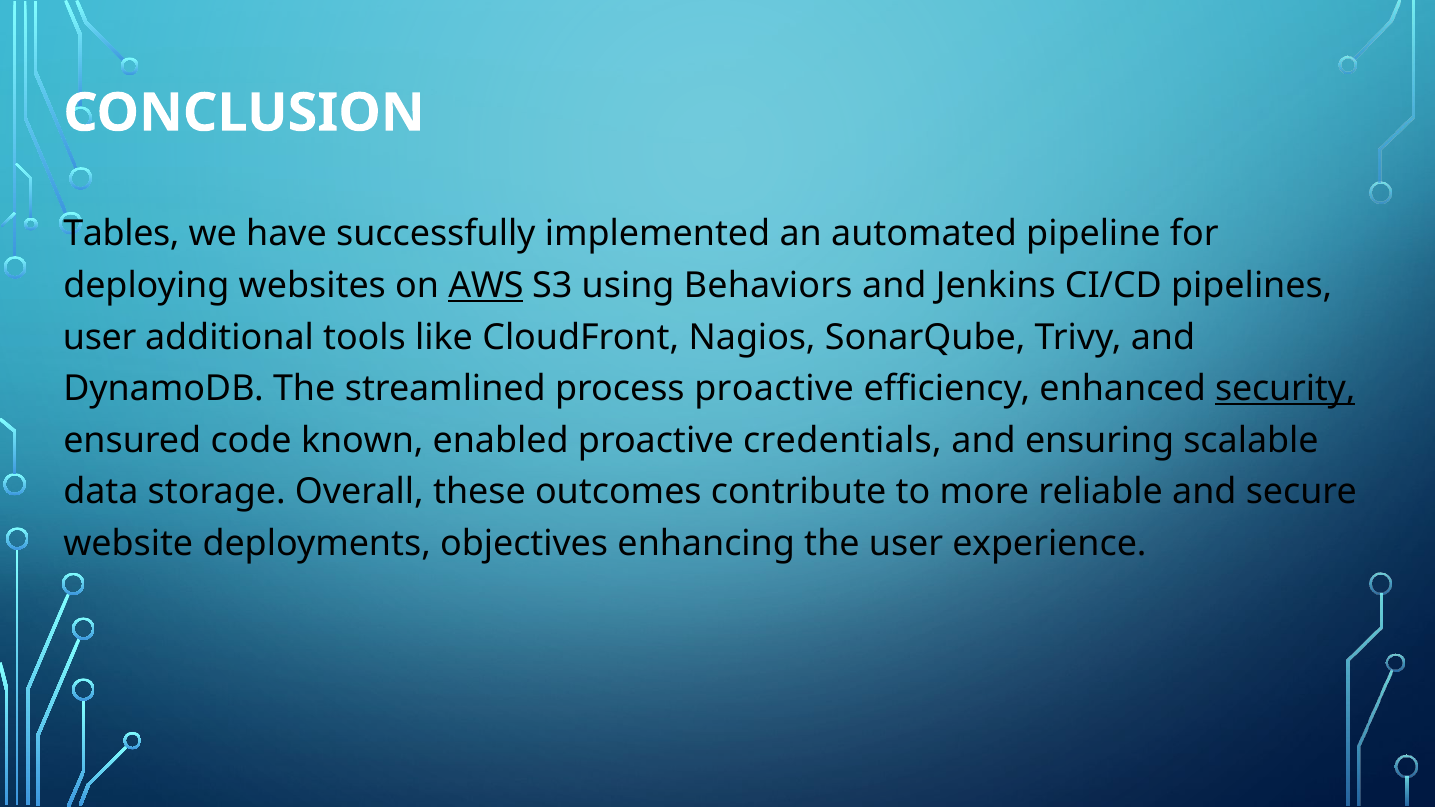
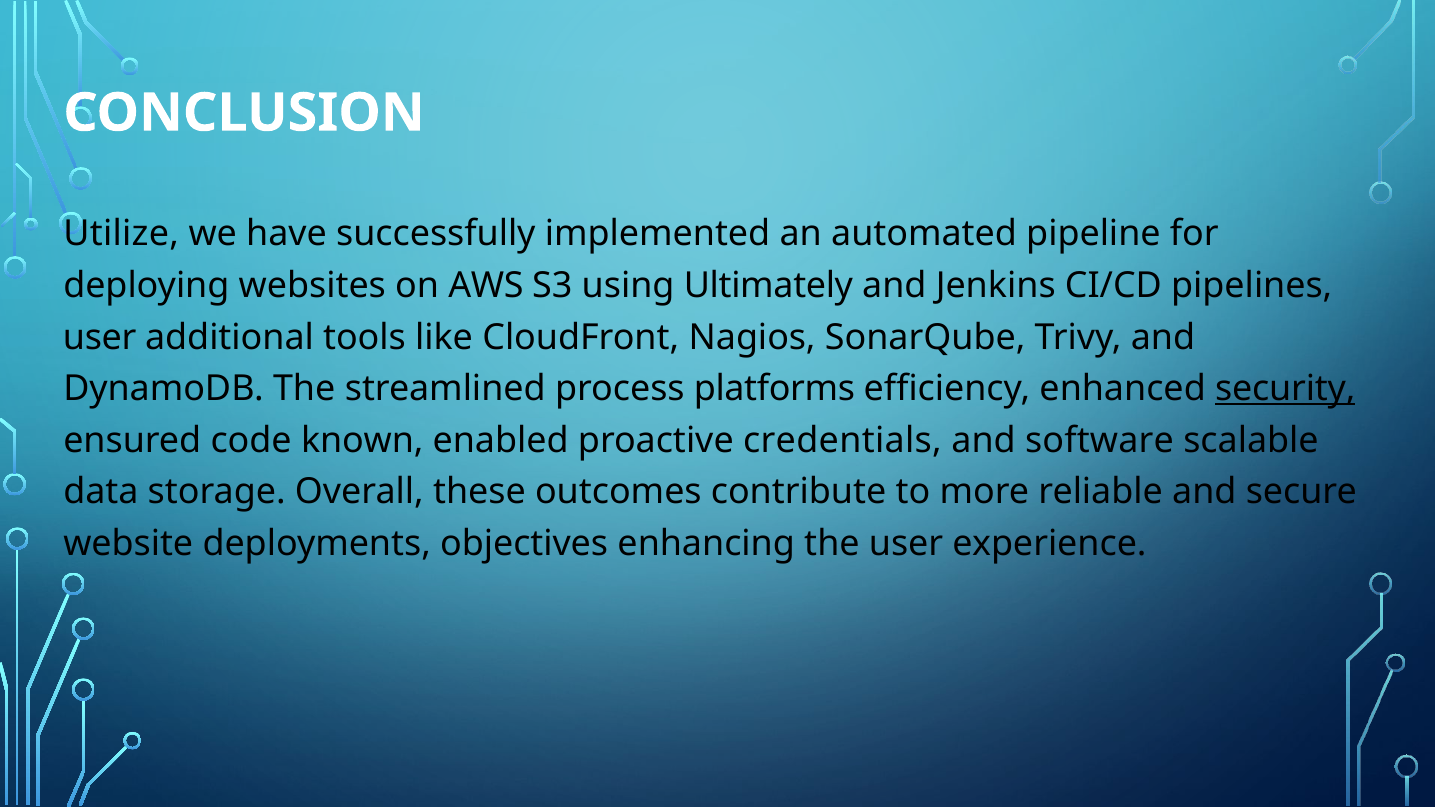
Tables: Tables -> Utilize (121, 234)
AWS underline: present -> none (486, 286)
Behaviors: Behaviors -> Ultimately (768, 286)
process proactive: proactive -> platforms (774, 389)
ensuring: ensuring -> software (1099, 441)
